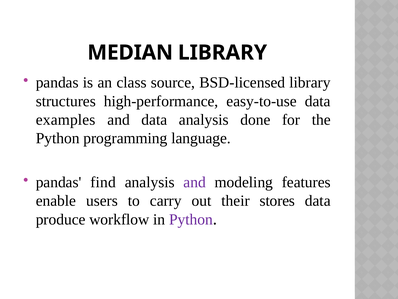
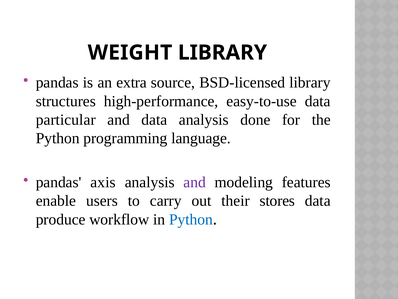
MEDIAN: MEDIAN -> WEIGHT (130, 53)
class: class -> extra (132, 82)
examples: examples -> particular (66, 120)
find: find -> axis (103, 182)
Python colour: purple -> blue (191, 219)
